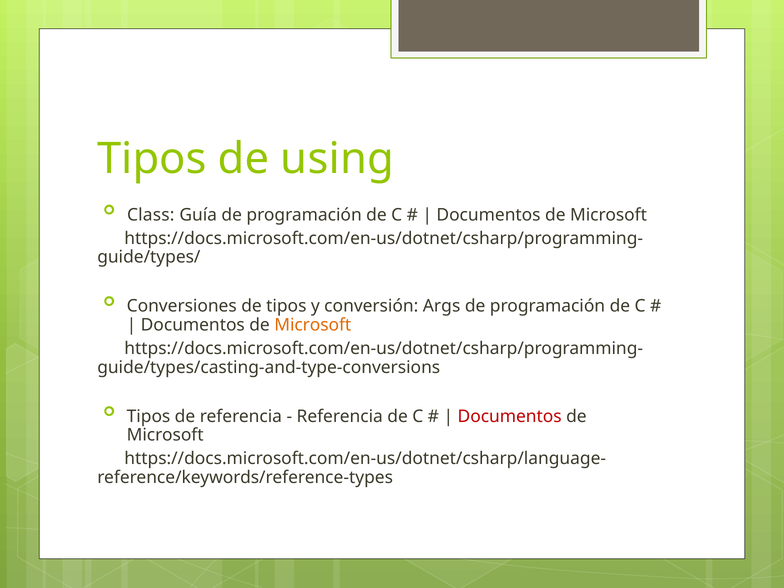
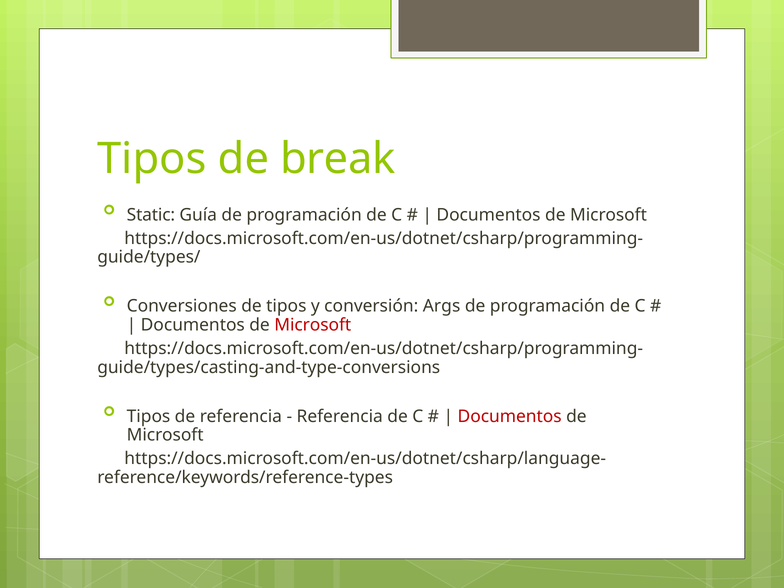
using: using -> break (338, 159)
Class: Class -> Static (151, 215)
Microsoft colour: orange -> red (313, 325)
